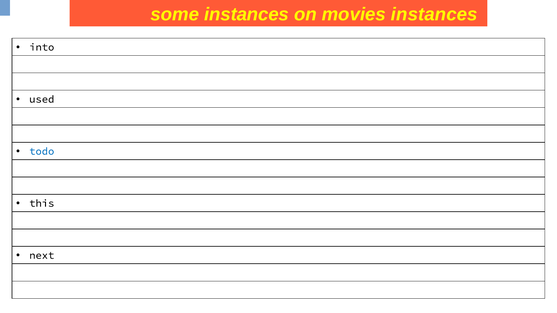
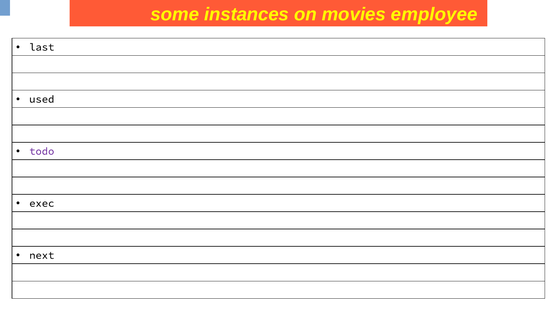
movies instances: instances -> employee (434, 14)
into: into -> last (42, 47)
todo colour: blue -> purple (42, 151)
this: this -> exec (42, 203)
